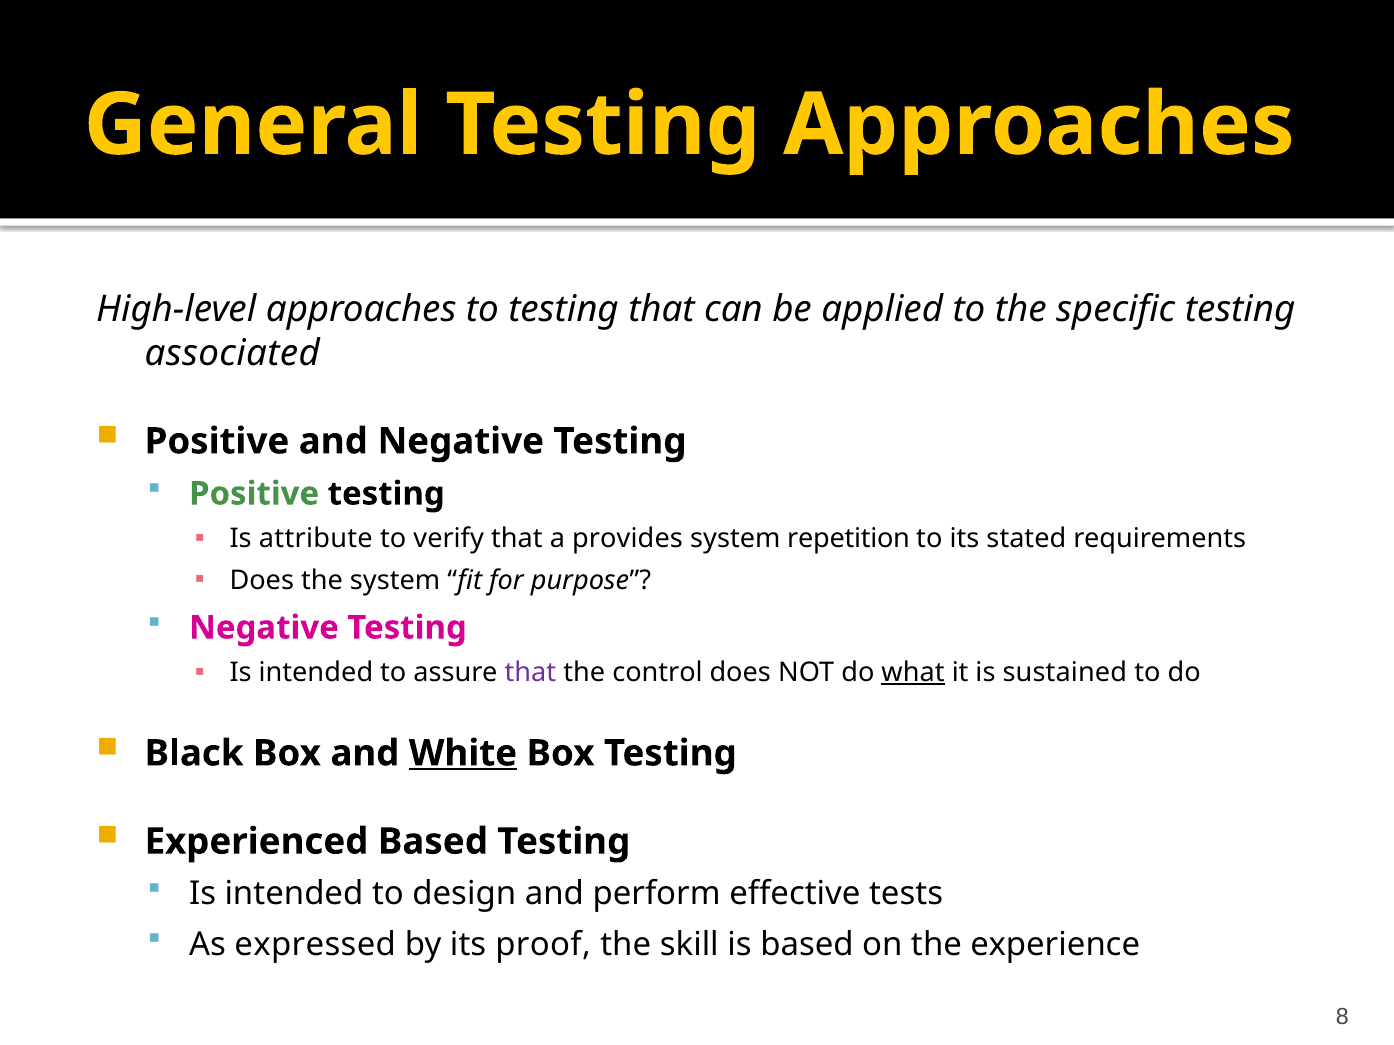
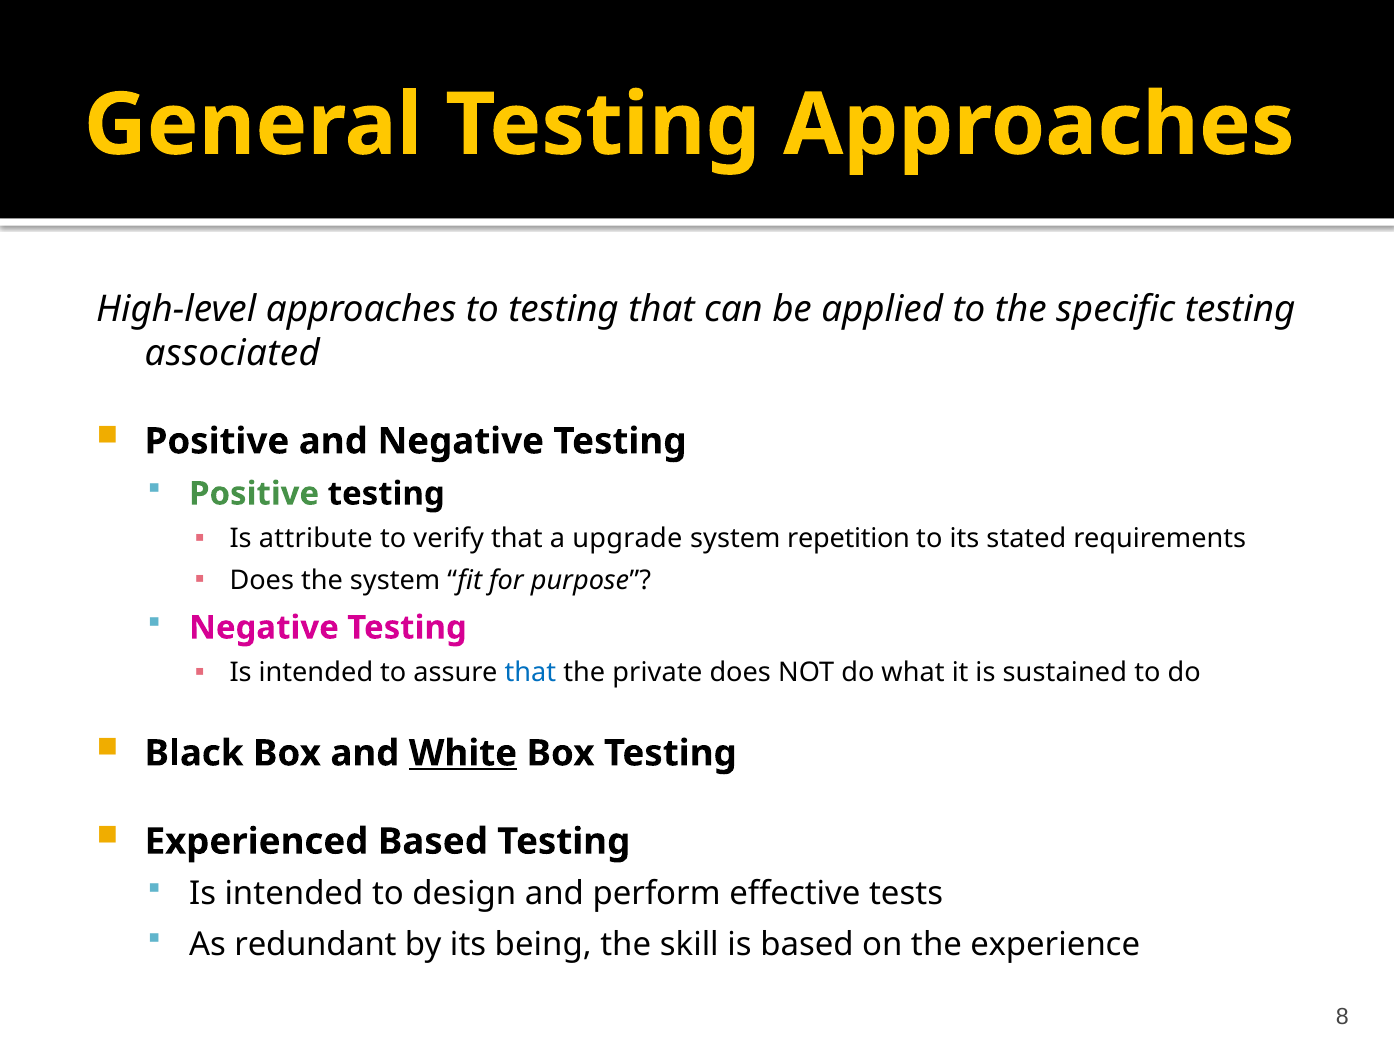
provides: provides -> upgrade (627, 539)
that colour: purple -> blue (530, 673)
control: control -> private (657, 673)
what underline: present -> none (913, 673)
expressed: expressed -> redundant (315, 945)
proof: proof -> being (543, 945)
